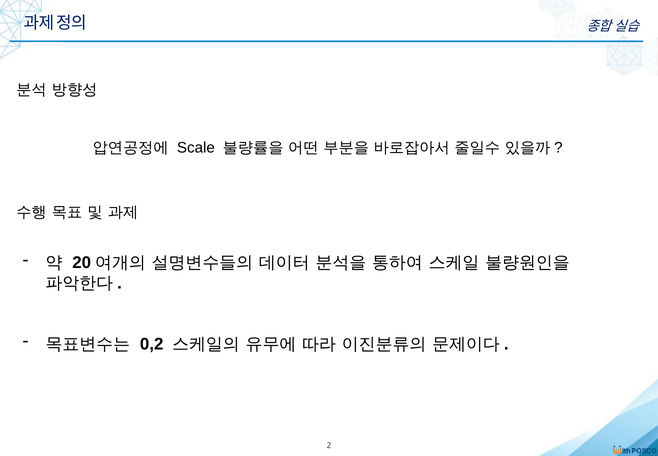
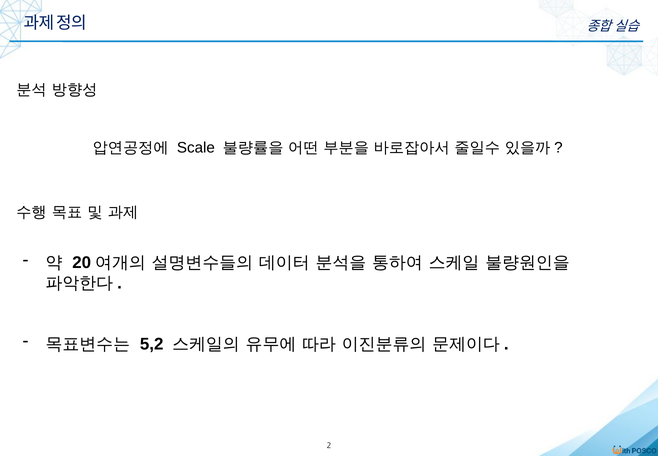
0,2: 0,2 -> 5,2 (152, 344)
